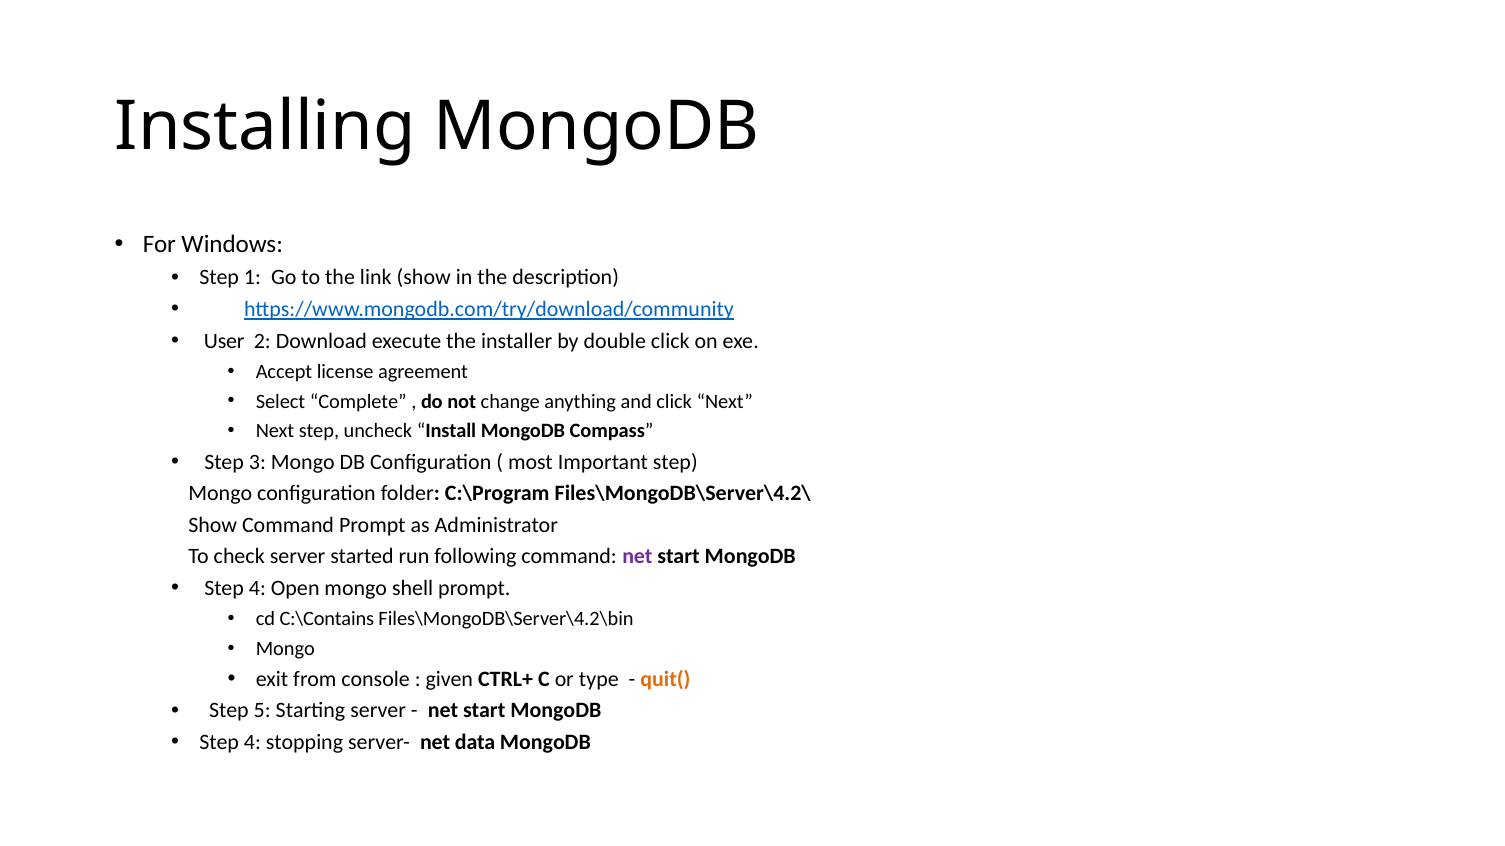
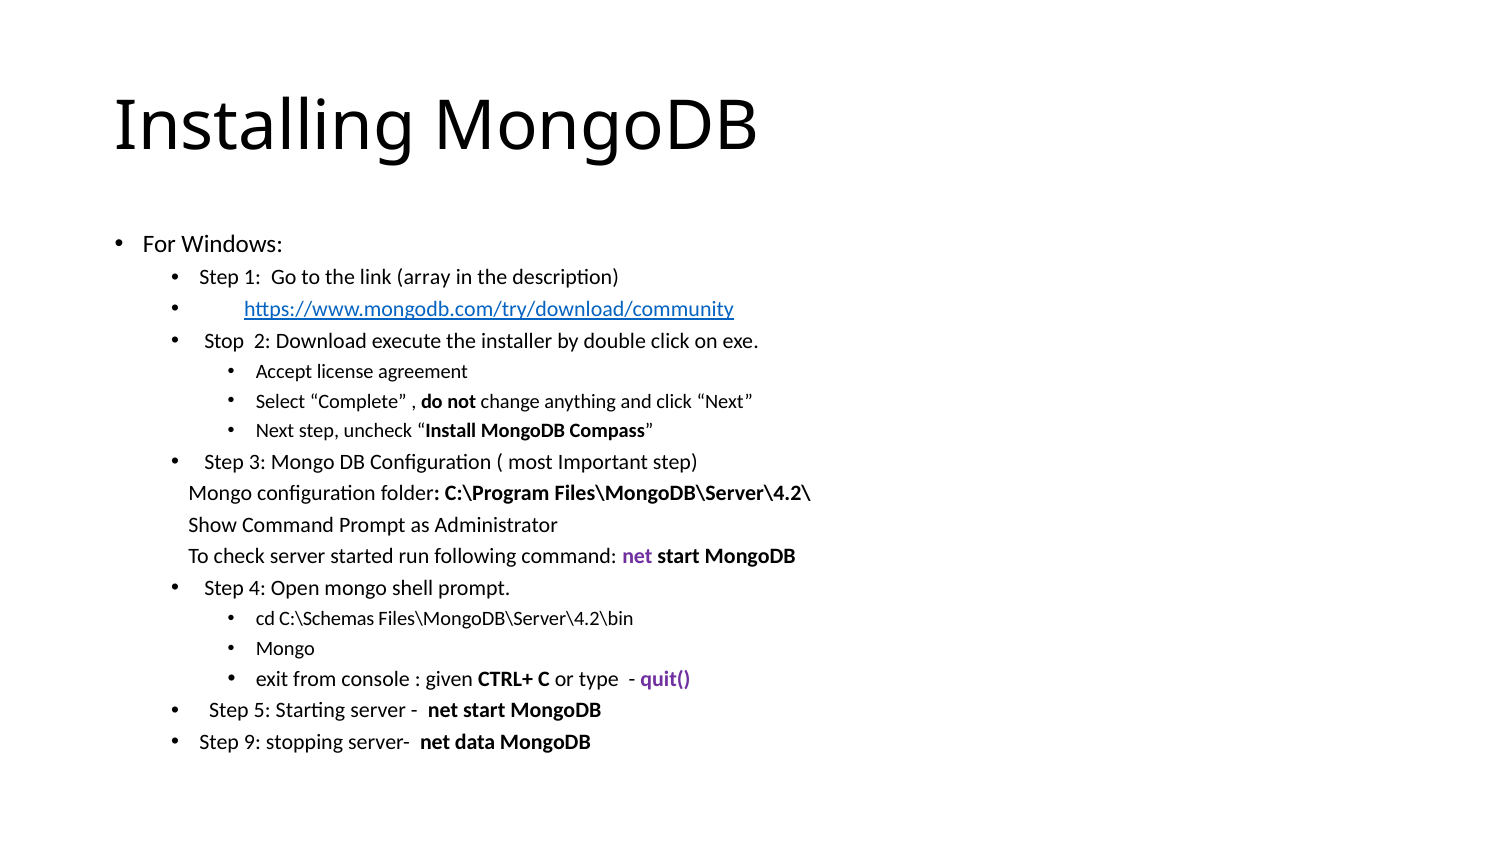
link show: show -> array (424, 278)
User: User -> Stop (224, 341)
C:\Contains: C:\Contains -> C:\Schemas (327, 619)
quit( colour: orange -> purple (665, 680)
4: 4 -> 9 (252, 743)
